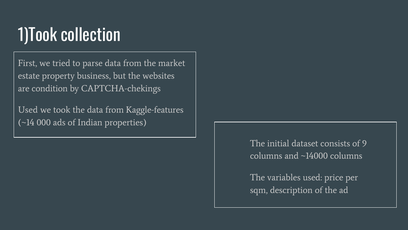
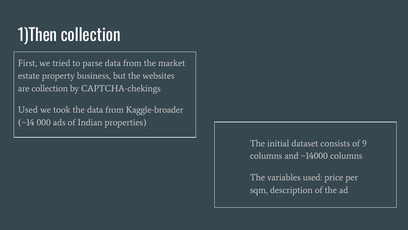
1)Took: 1)Took -> 1)Then (38, 35)
are condition: condition -> collection (50, 88)
Kaggle-features: Kaggle-features -> Kaggle-broader (155, 110)
